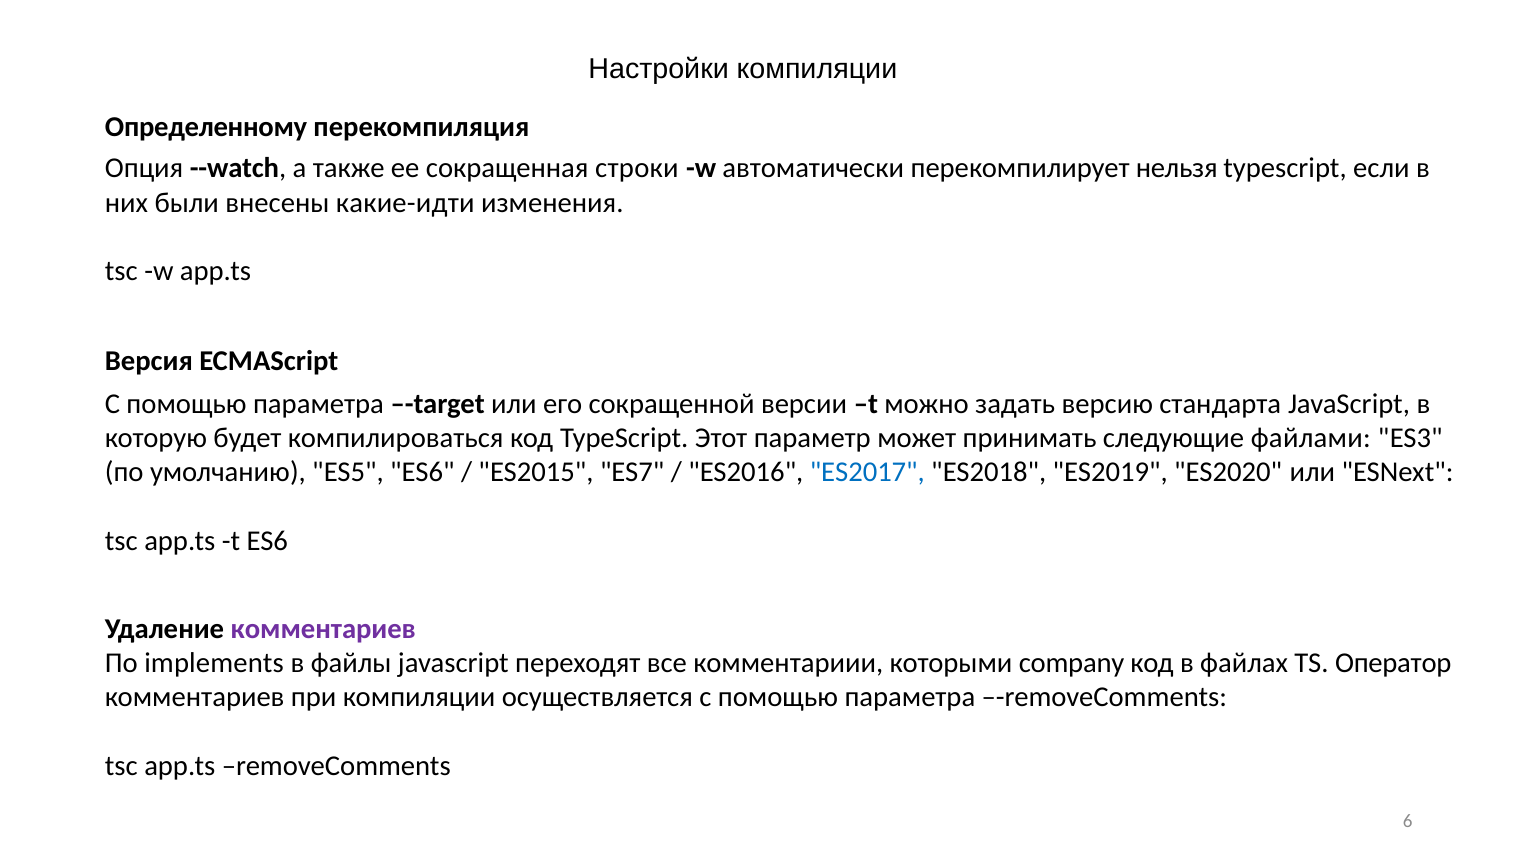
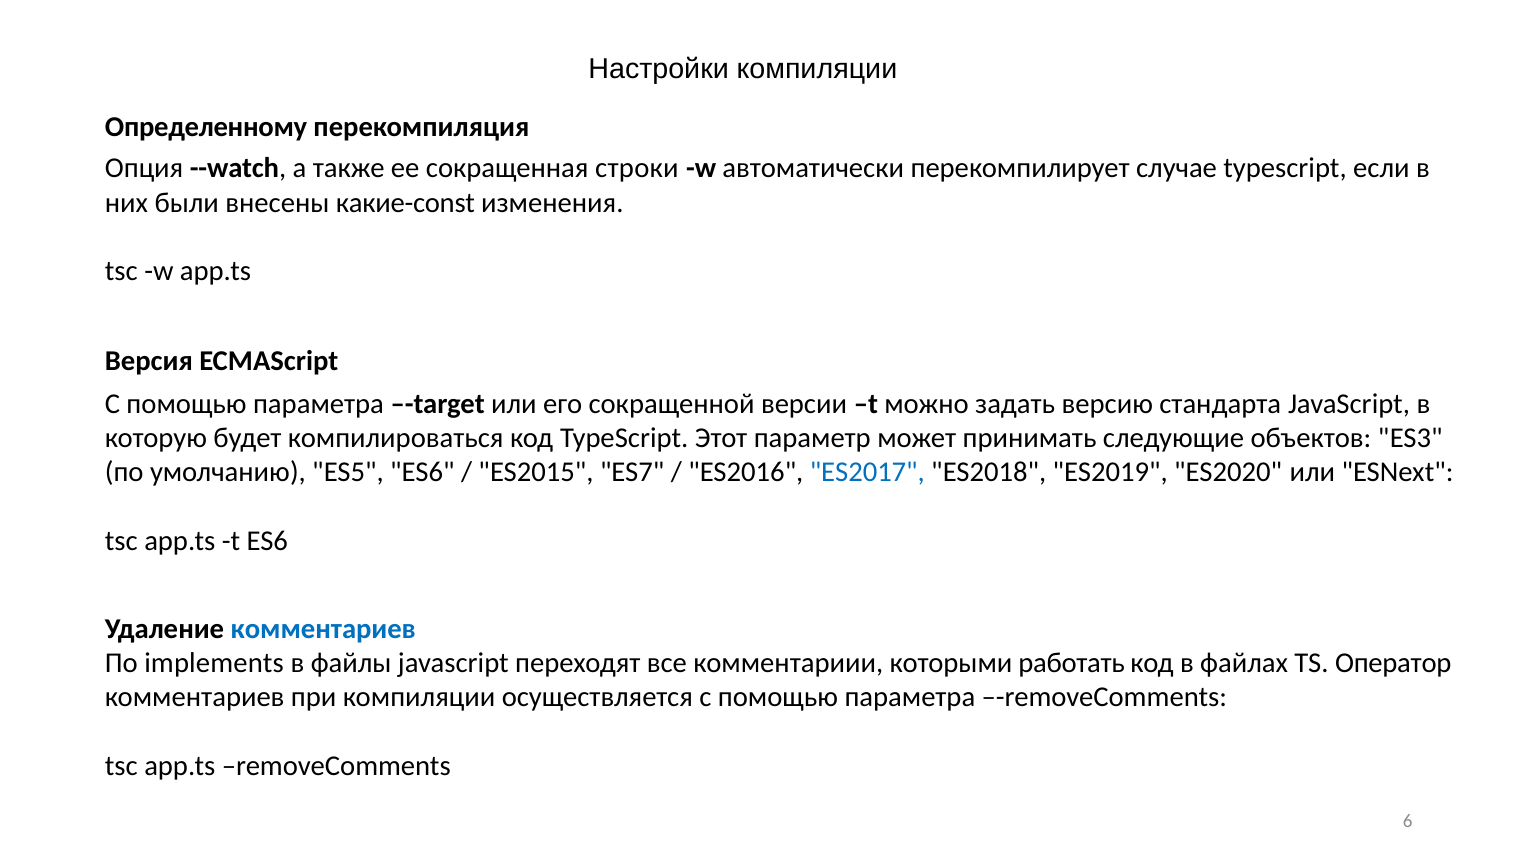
нельзя: нельзя -> случае (1177, 168)
какие-идти: какие-идти -> какие-const (405, 203)
файлами: файлами -> объектов (1311, 438)
комментариев colour: purple -> blue (323, 629)
company: company -> работать (1072, 663)
